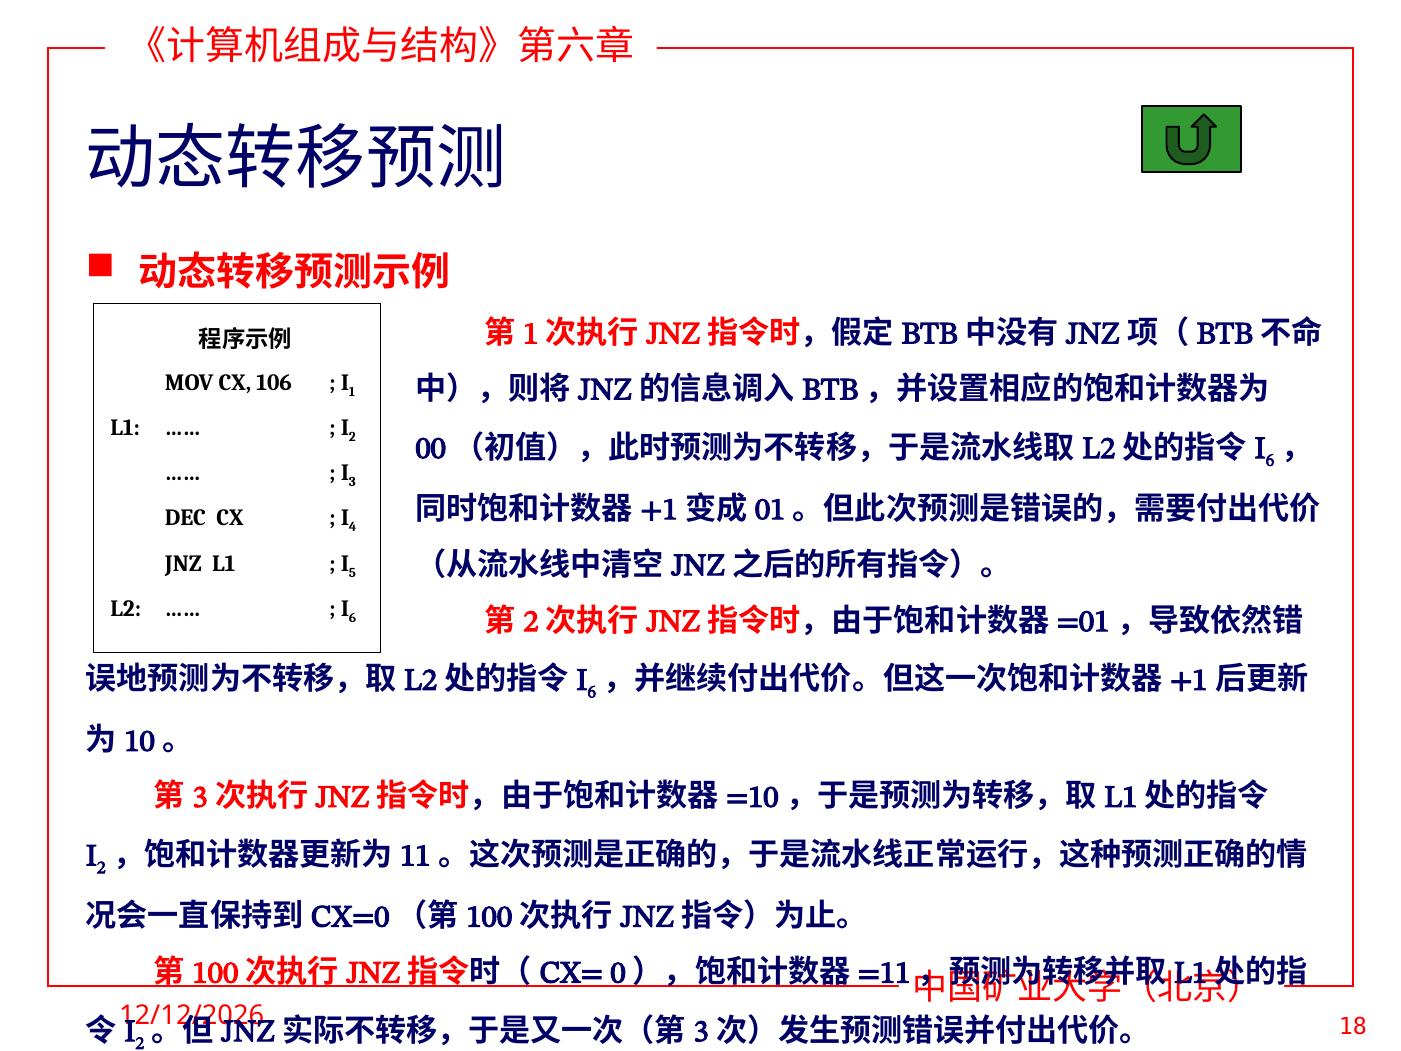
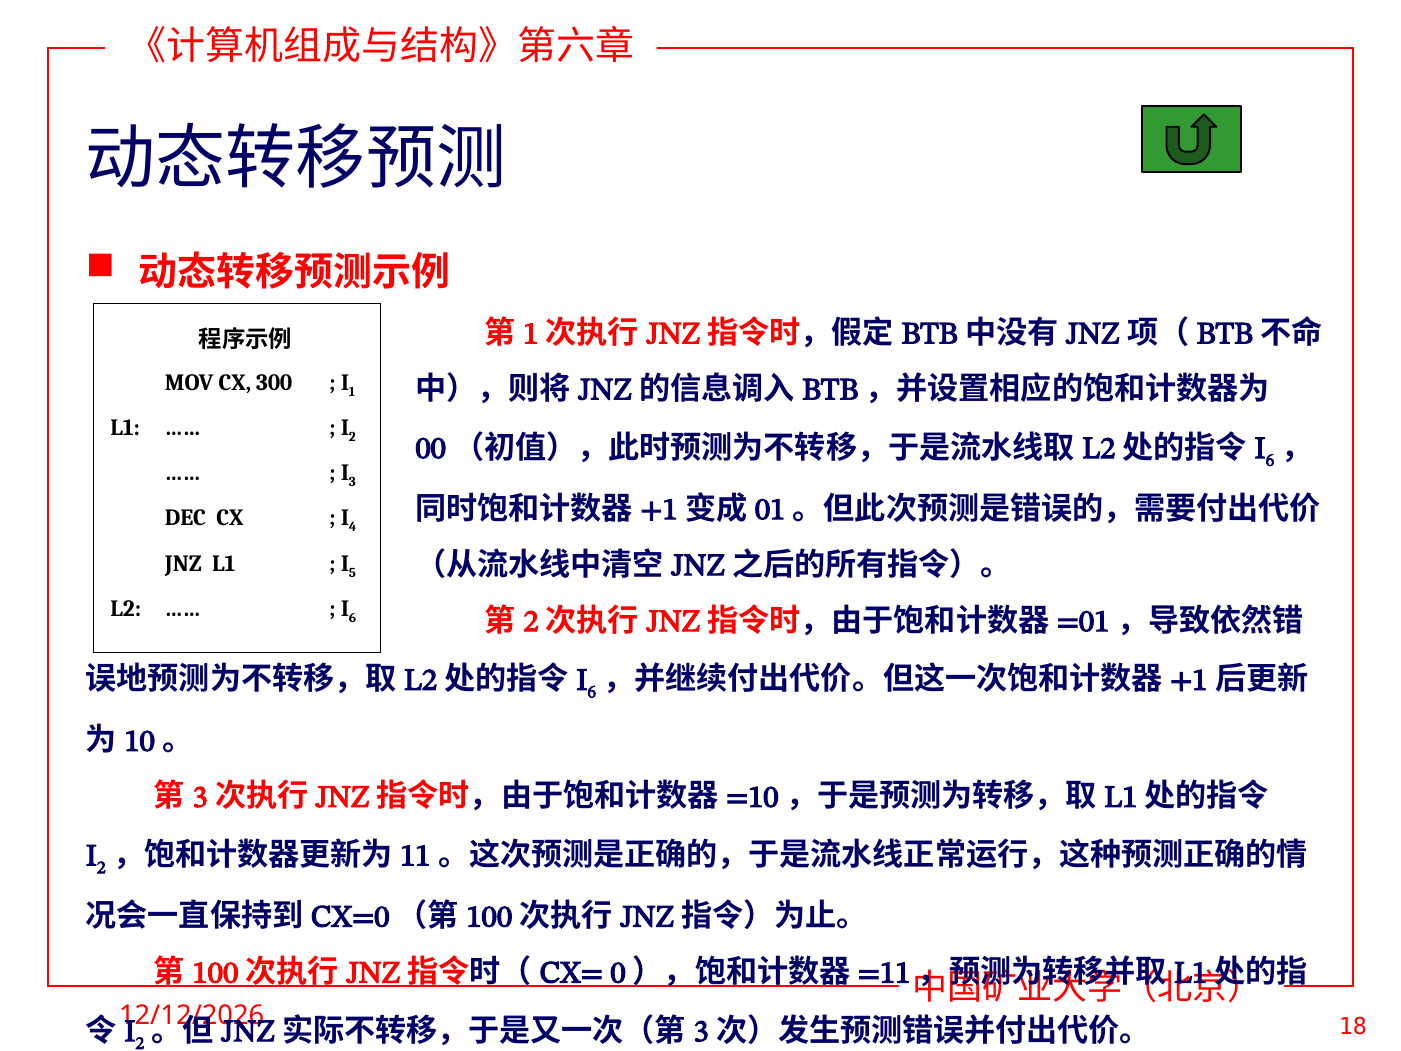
106: 106 -> 300 (274, 382)
